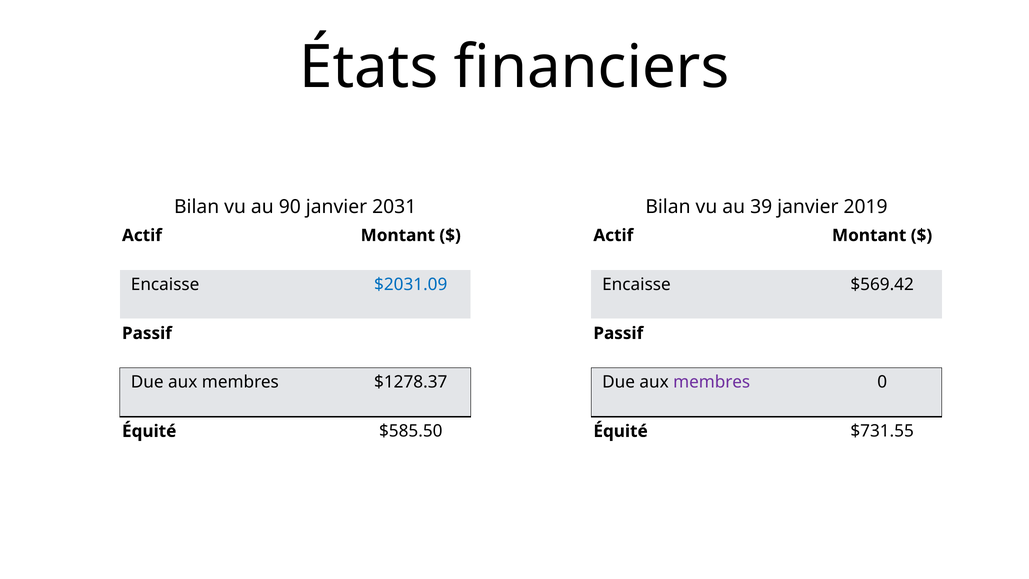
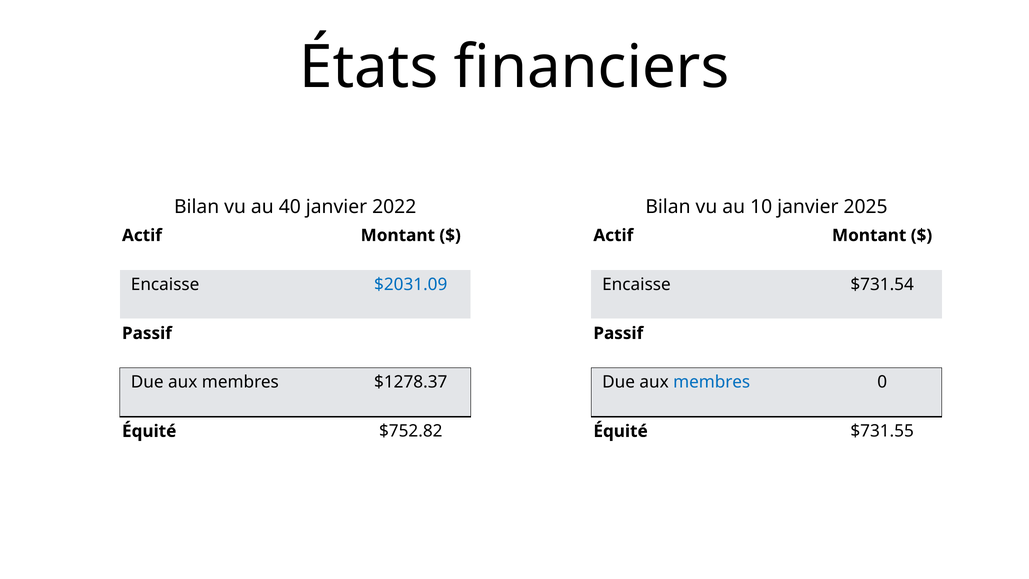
90: 90 -> 40 (290, 207)
2031: 2031 -> 2022 (394, 207)
39: 39 -> 10 (761, 207)
2019: 2019 -> 2025 (866, 207)
$569.42: $569.42 -> $731.54 (882, 284)
membres colour: purple -> blue (712, 382)
$585.50: $585.50 -> $752.82 (411, 431)
